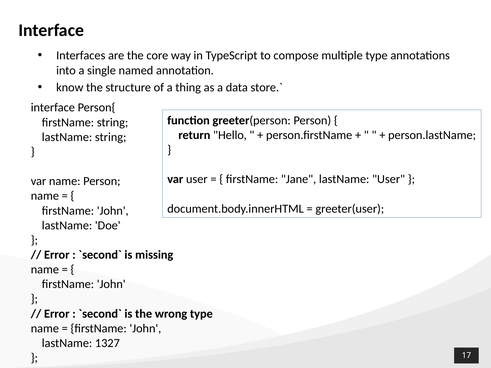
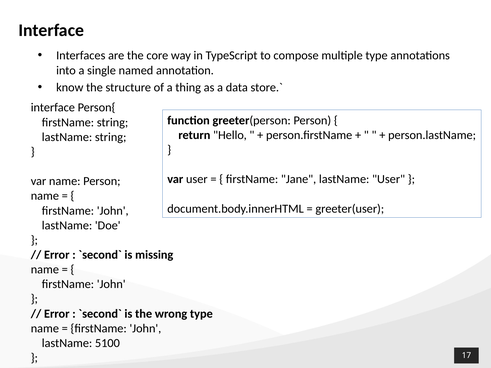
1327: 1327 -> 5100 (107, 343)
